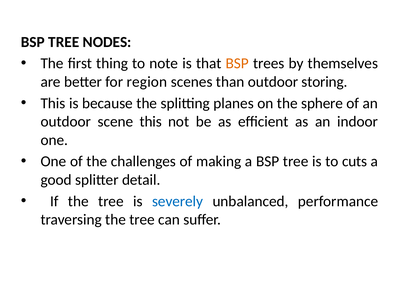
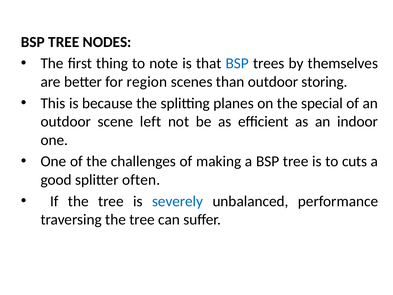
BSP colour: orange -> blue (237, 63)
sphere: sphere -> special (322, 103)
scene this: this -> left (151, 122)
detail: detail -> often (141, 180)
